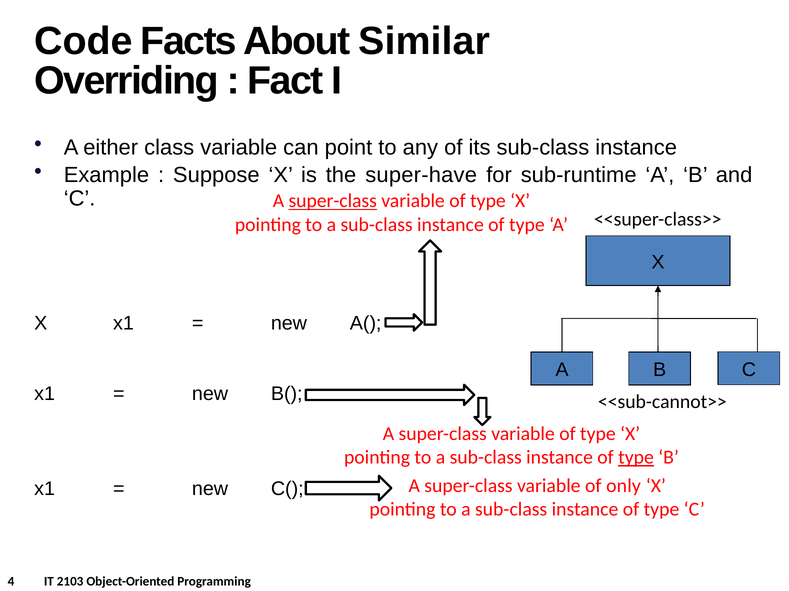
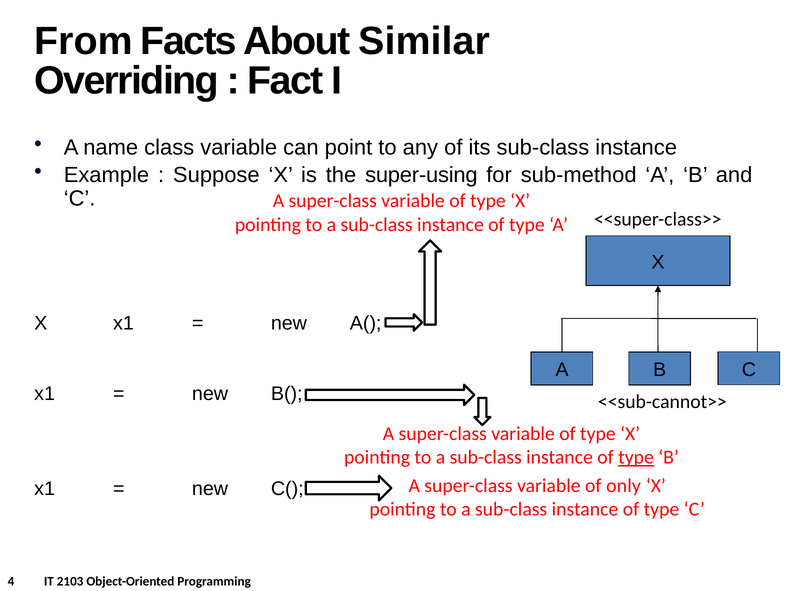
Code: Code -> From (83, 42)
either: either -> name (111, 148)
super-have: super-have -> super-using (421, 175)
sub-runtime: sub-runtime -> sub-method (579, 175)
super-class underline: present -> none (333, 201)
